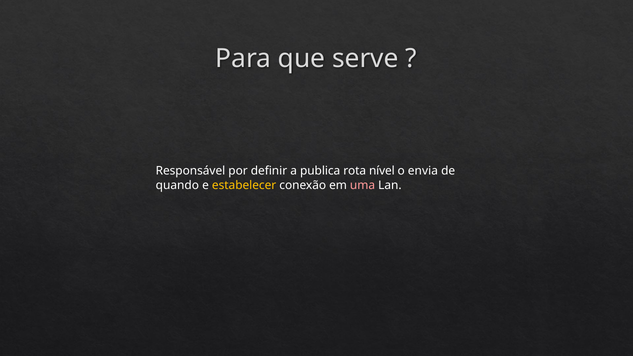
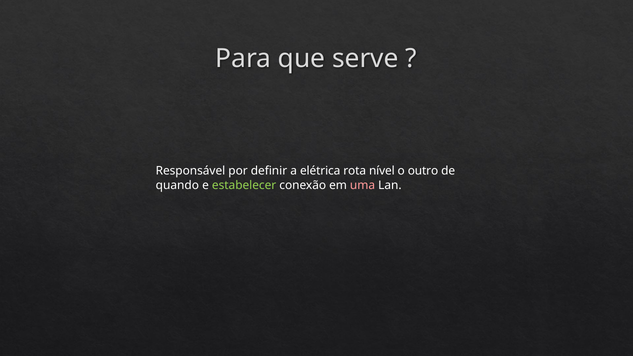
publica: publica -> elétrica (320, 171)
envia: envia -> outro (423, 171)
estabelecer colour: yellow -> light green (244, 185)
